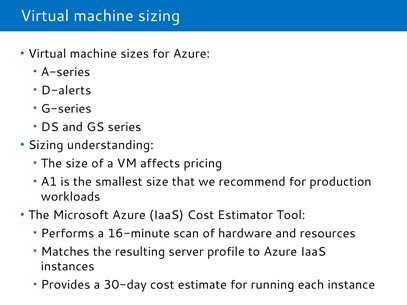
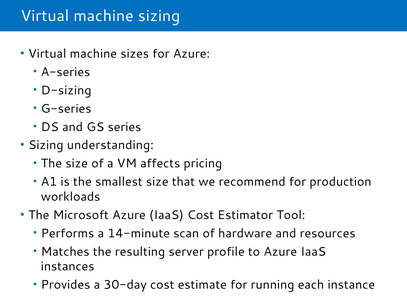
D-alerts: D-alerts -> D-sizing (66, 90)
16-minute: 16-minute -> 14-minute (139, 234)
